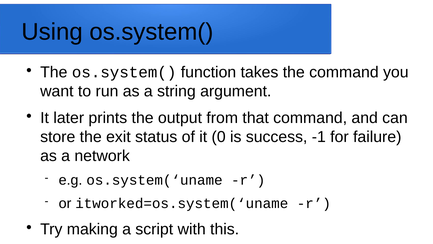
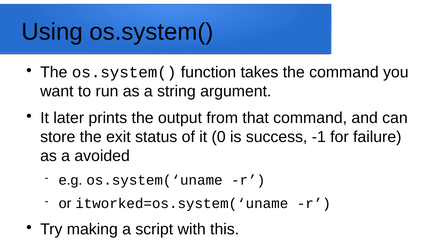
network: network -> avoided (102, 156)
